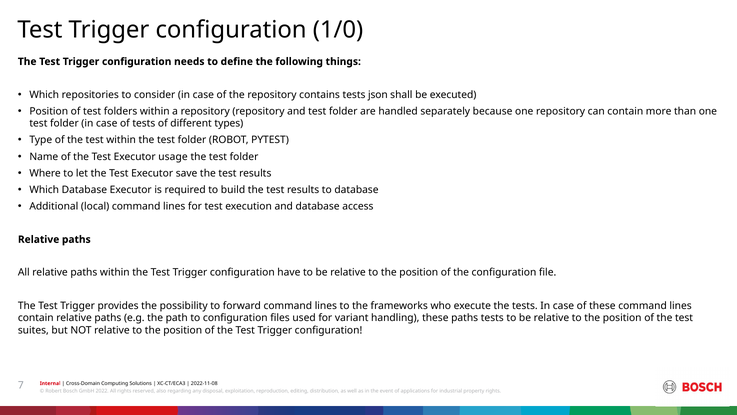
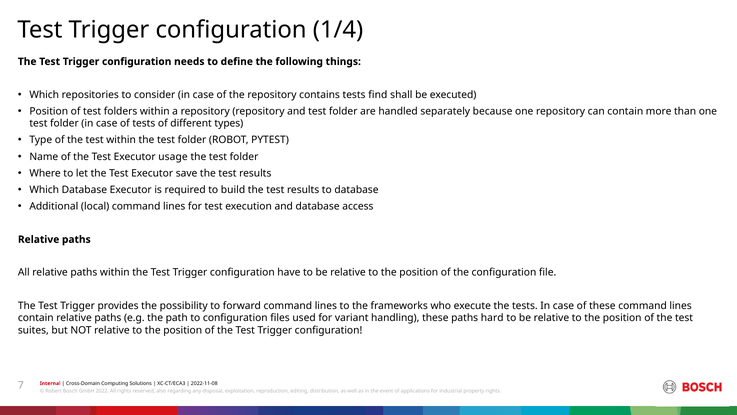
1/0: 1/0 -> 1/4 (338, 30)
json: json -> find (378, 95)
paths tests: tests -> hard (492, 318)
